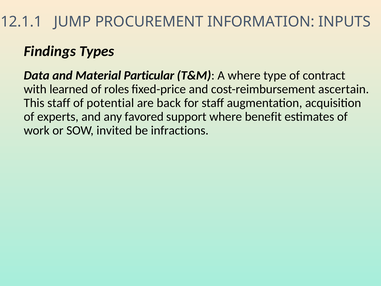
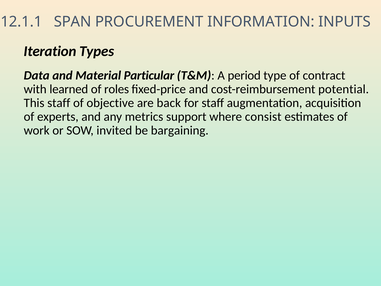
JUMP: JUMP -> SPAN (73, 22)
Findings: Findings -> Iteration (50, 51)
A where: where -> period (244, 75)
ascertain: ascertain -> potential (344, 89)
potential: potential -> objective (110, 103)
favored: favored -> metrics (144, 117)
benefit: benefit -> consist (263, 117)
infractions: infractions -> bargaining (180, 130)
